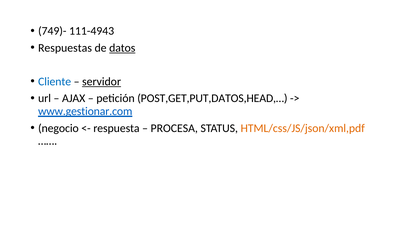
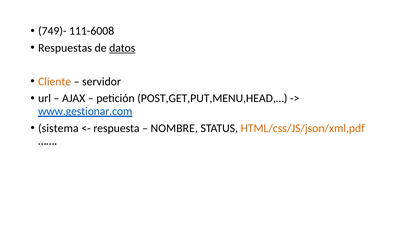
111-4943: 111-4943 -> 111-6008 (92, 31)
Cliente colour: blue -> orange (55, 81)
servidor underline: present -> none (102, 81)
POST,GET,PUT,DATOS,HEAD,…: POST,GET,PUT,DATOS,HEAD,… -> POST,GET,PUT,MENU,HEAD,… (212, 98)
negocio: negocio -> sistema (58, 128)
PROCESA: PROCESA -> NOMBRE (174, 128)
